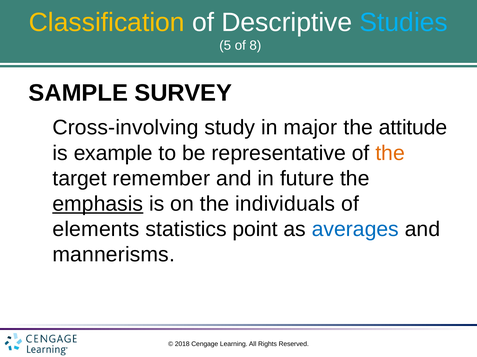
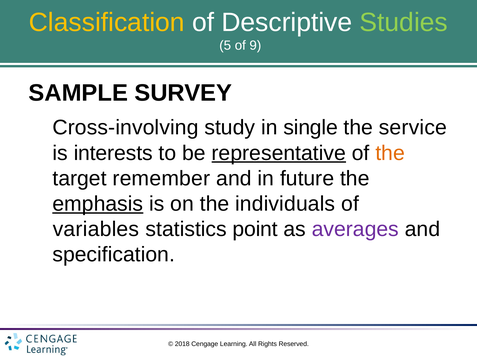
Studies colour: light blue -> light green (404, 23)
8: 8 -> 9 (255, 45)
major: major -> single (311, 128)
attitude: attitude -> service (413, 128)
example: example -> interests (113, 153)
representative underline: none -> present (279, 153)
elements: elements -> variables (96, 230)
averages colour: blue -> purple (355, 230)
mannerisms: mannerisms -> specification (114, 255)
